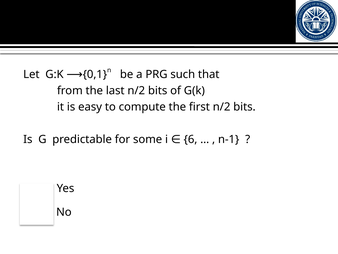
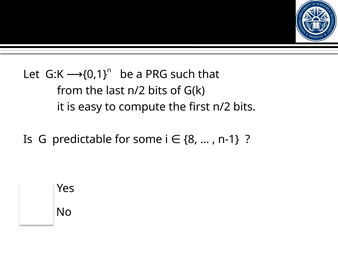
6: 6 -> 8 (190, 139)
